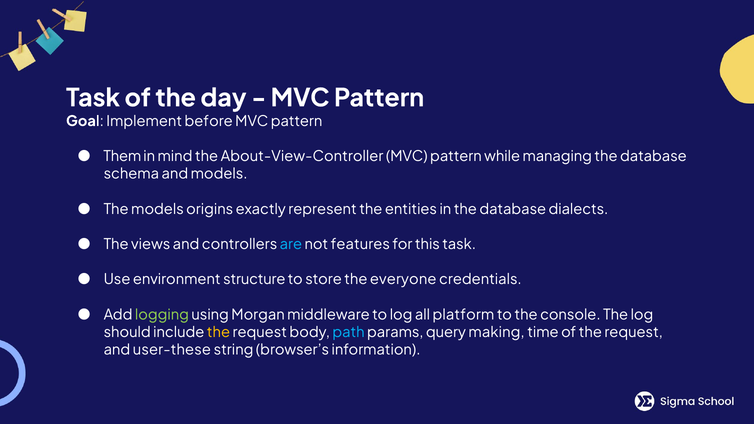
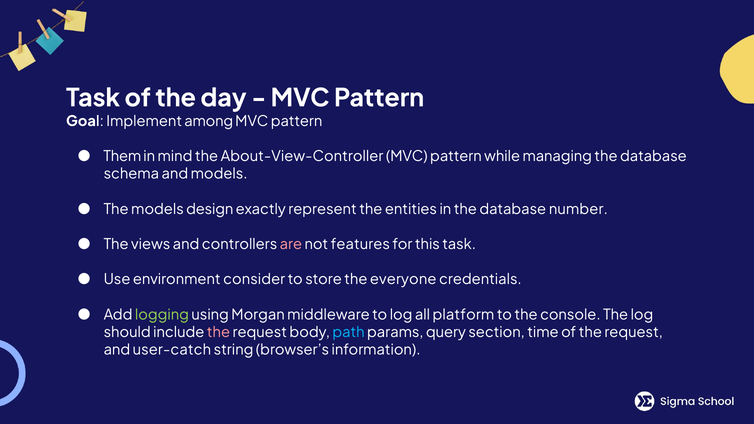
before: before -> among (209, 121)
origins: origins -> design (210, 209)
dialects: dialects -> number (578, 209)
are colour: light blue -> pink (291, 244)
structure: structure -> consider (254, 280)
the colour: yellow -> pink (218, 332)
making: making -> section (497, 332)
user-these: user-these -> user-catch (172, 350)
